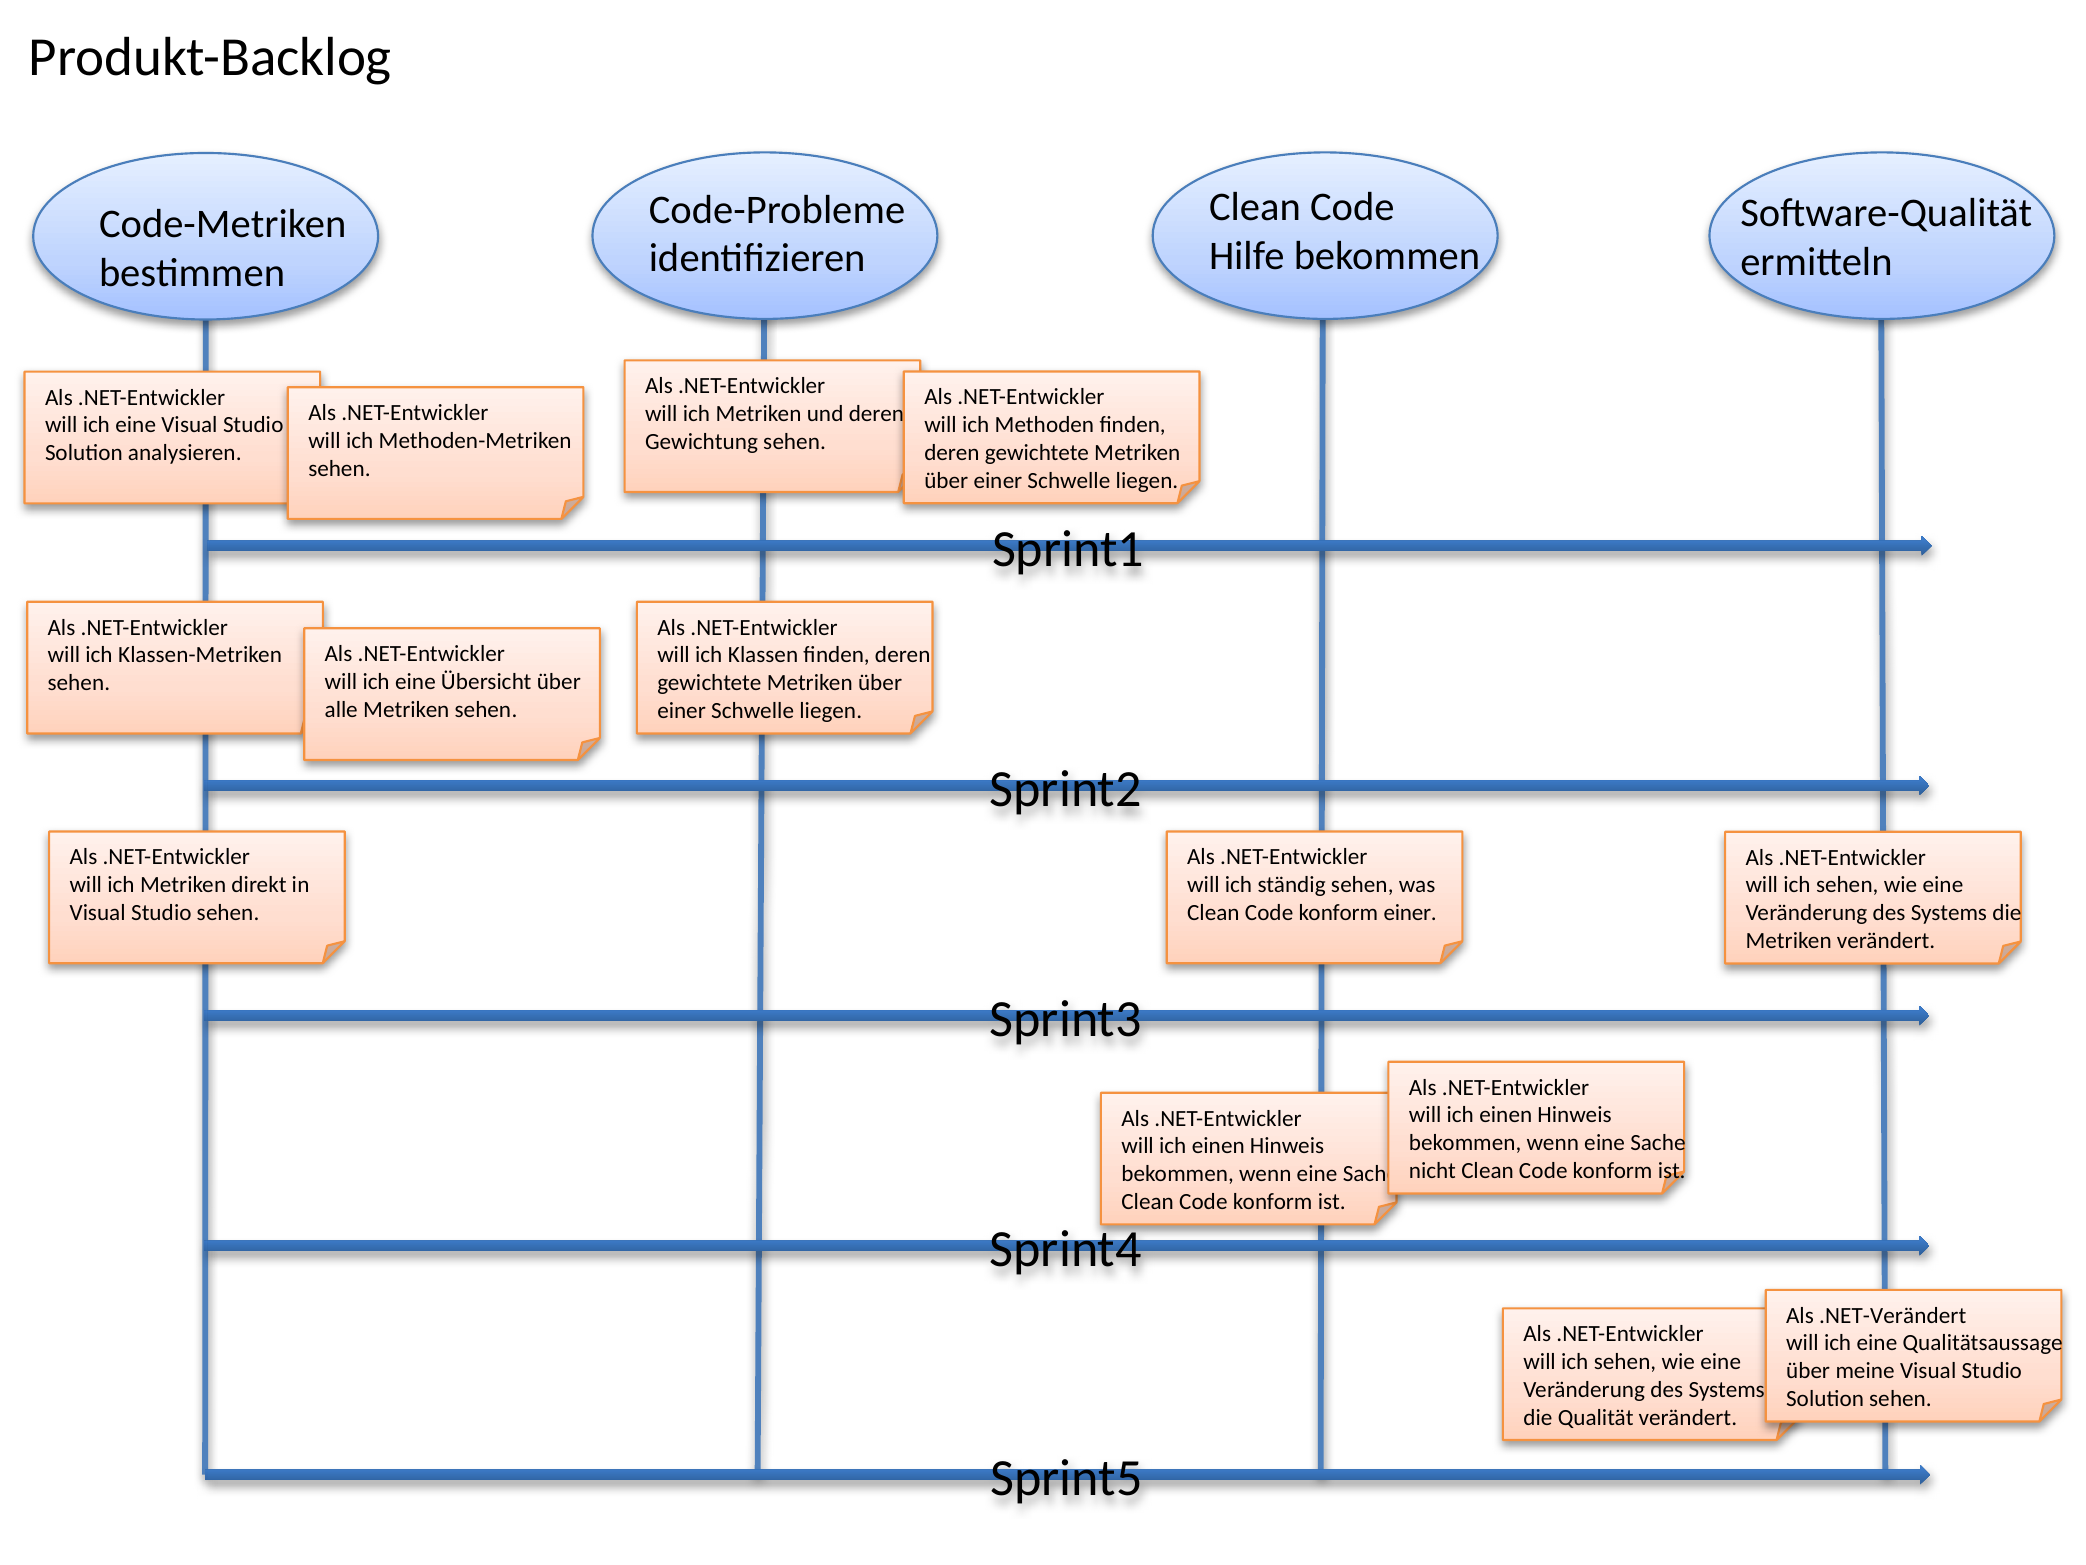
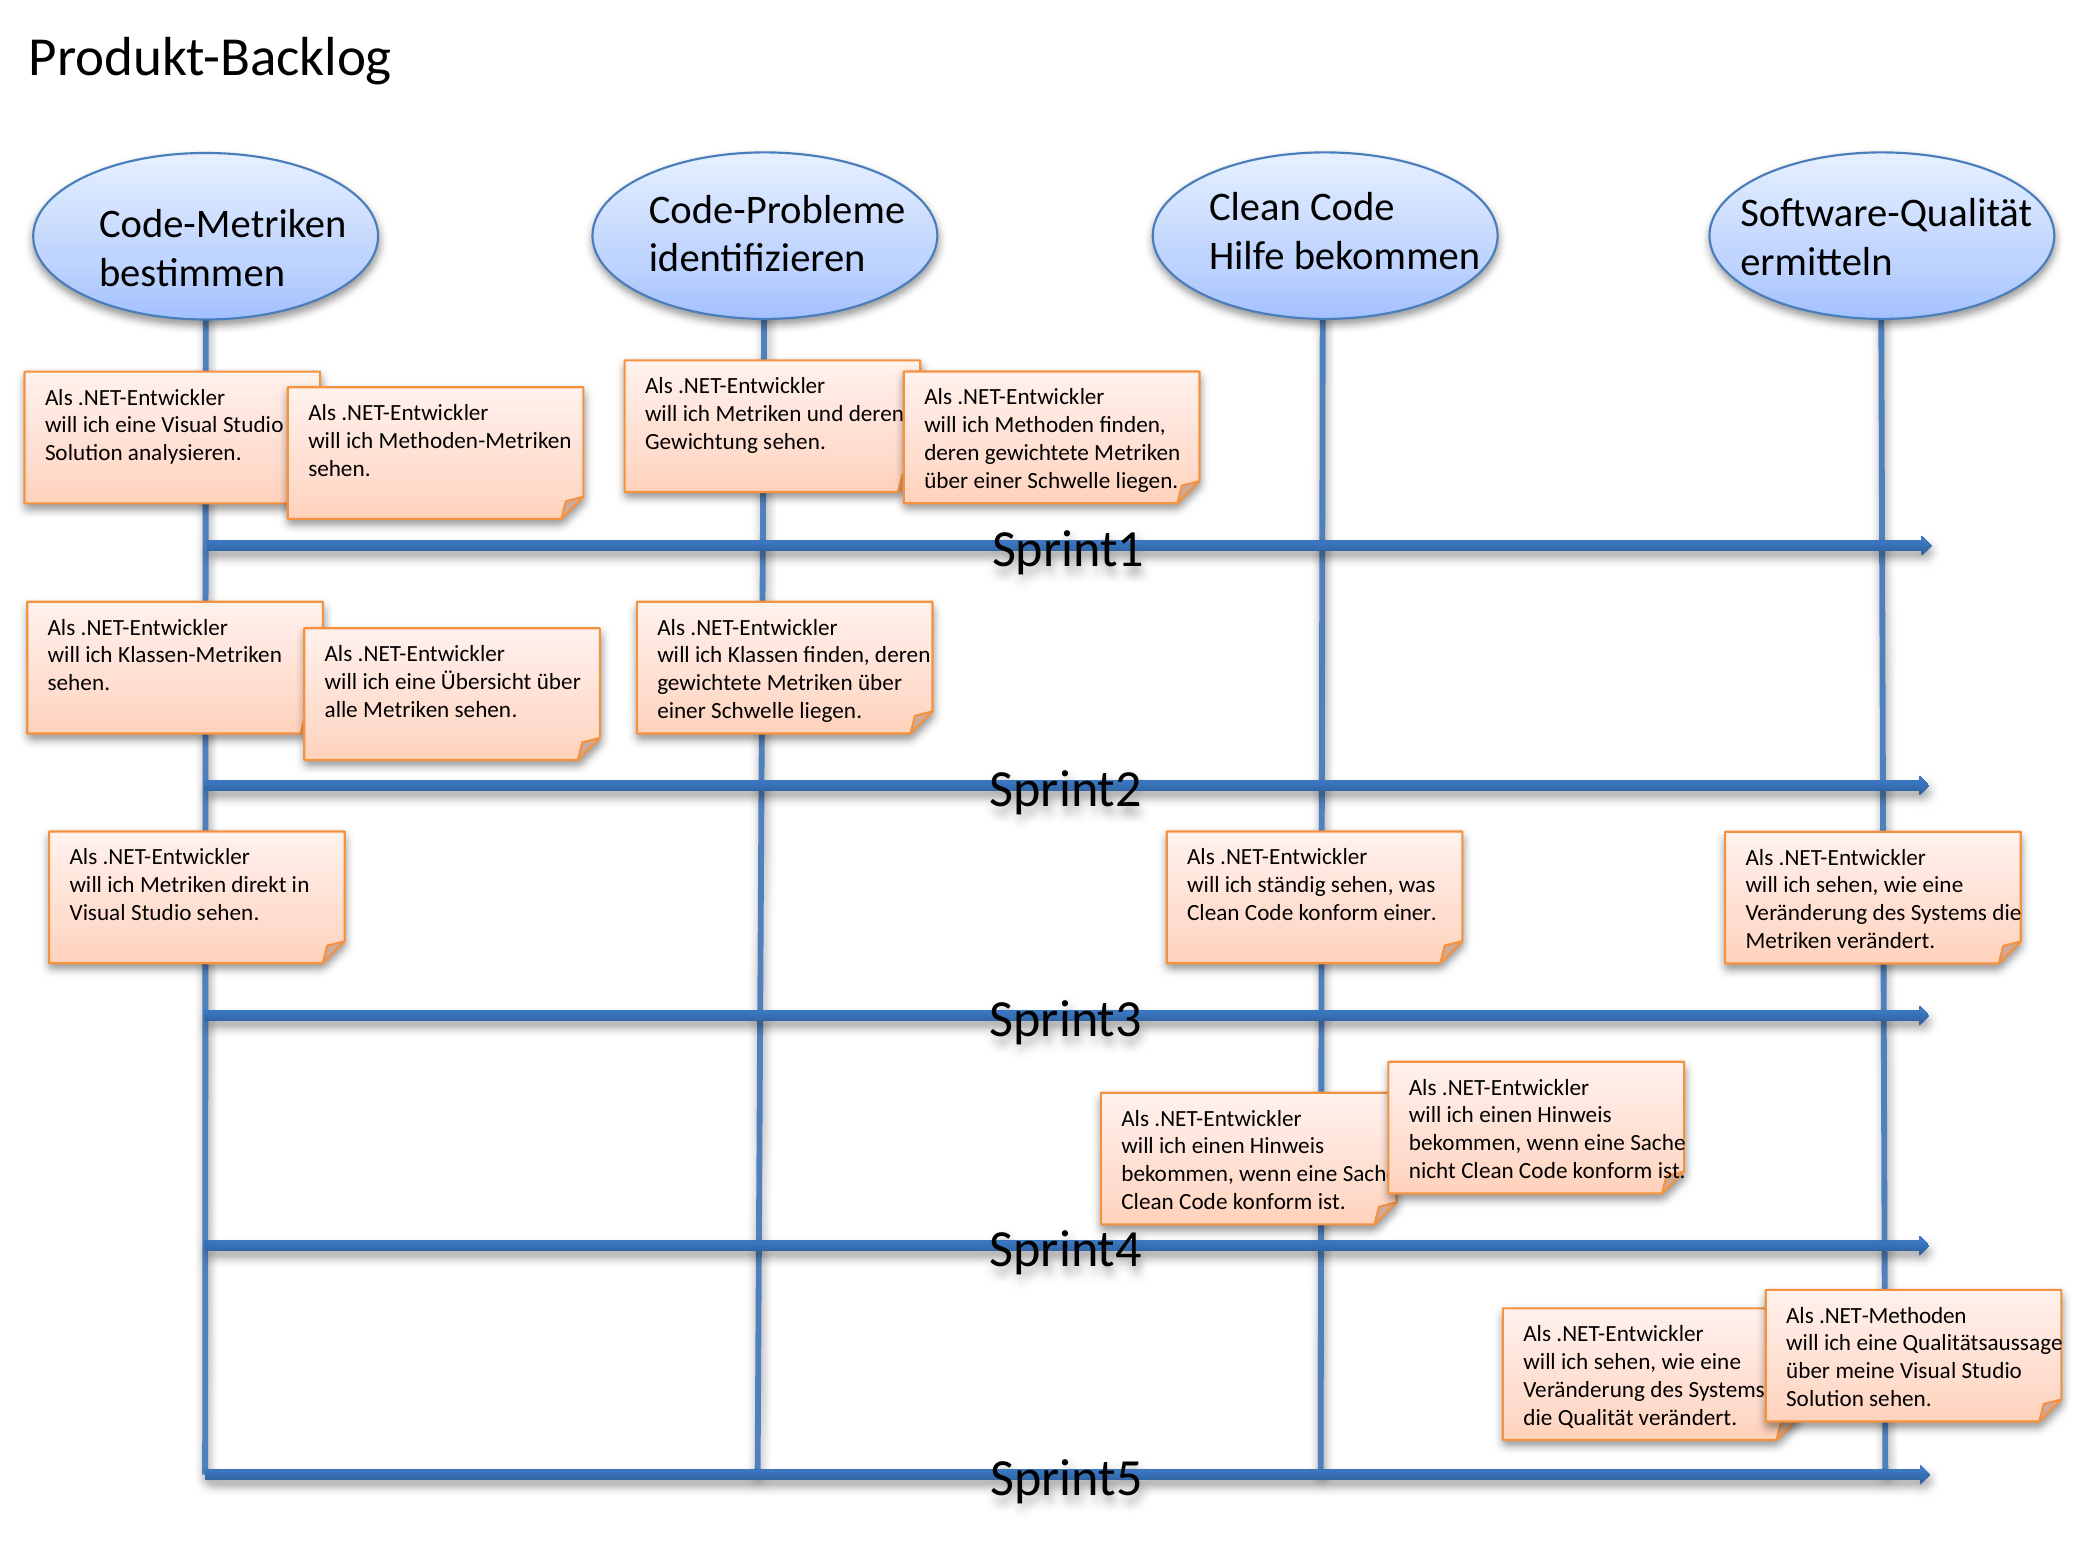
.NET-Verändert: .NET-Verändert -> .NET-Methoden (1893, 1315)
